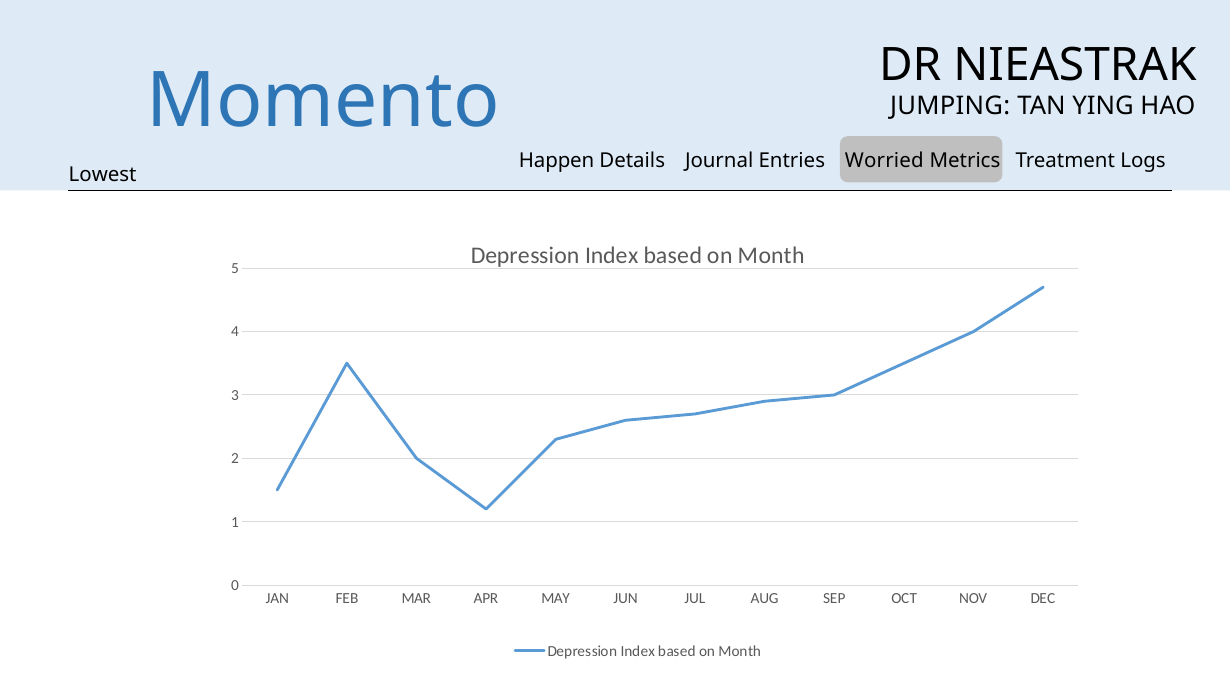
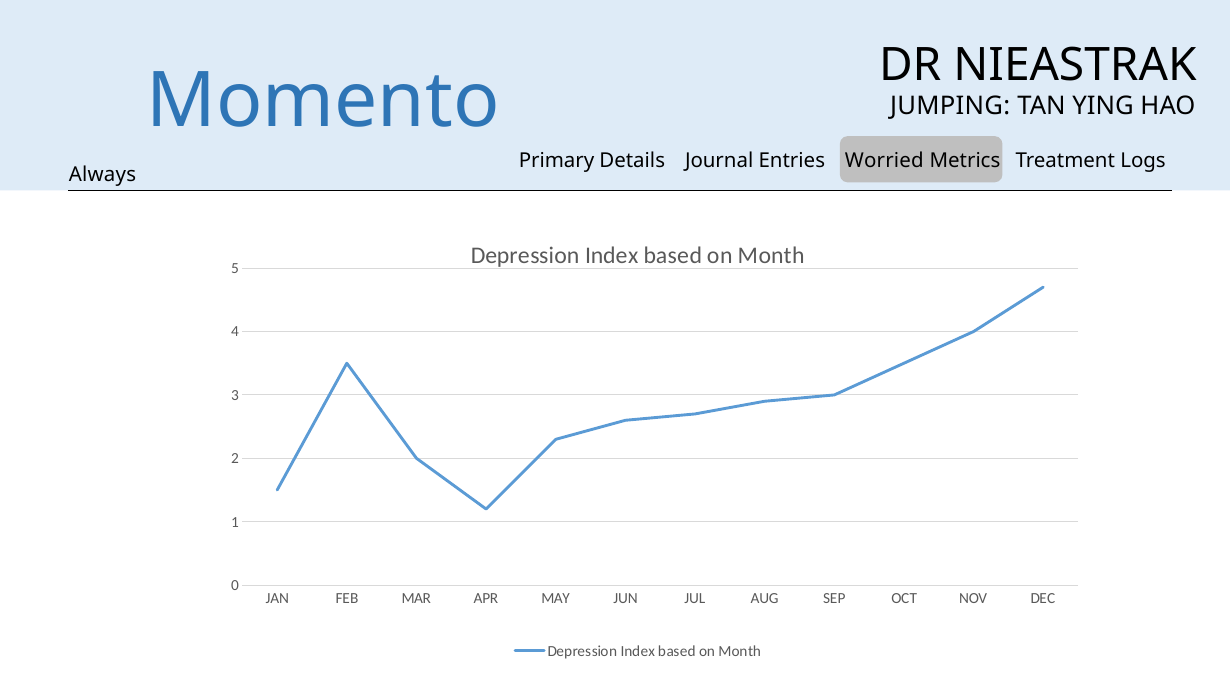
Happen: Happen -> Primary (557, 161)
Lowest: Lowest -> Always (103, 174)
